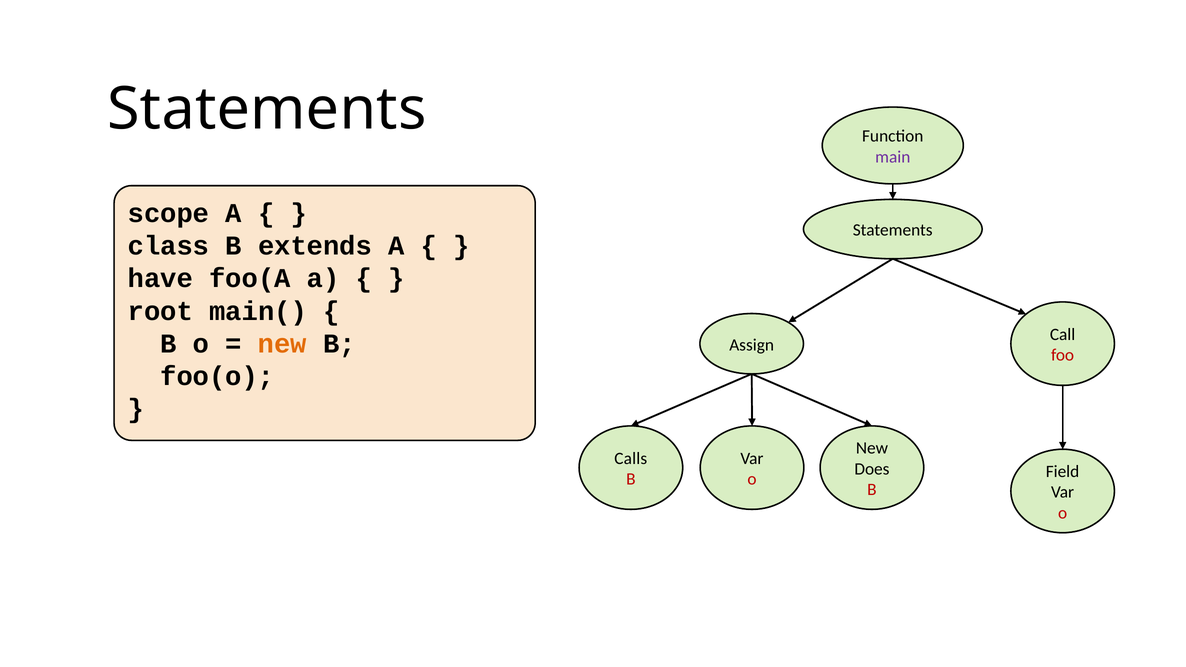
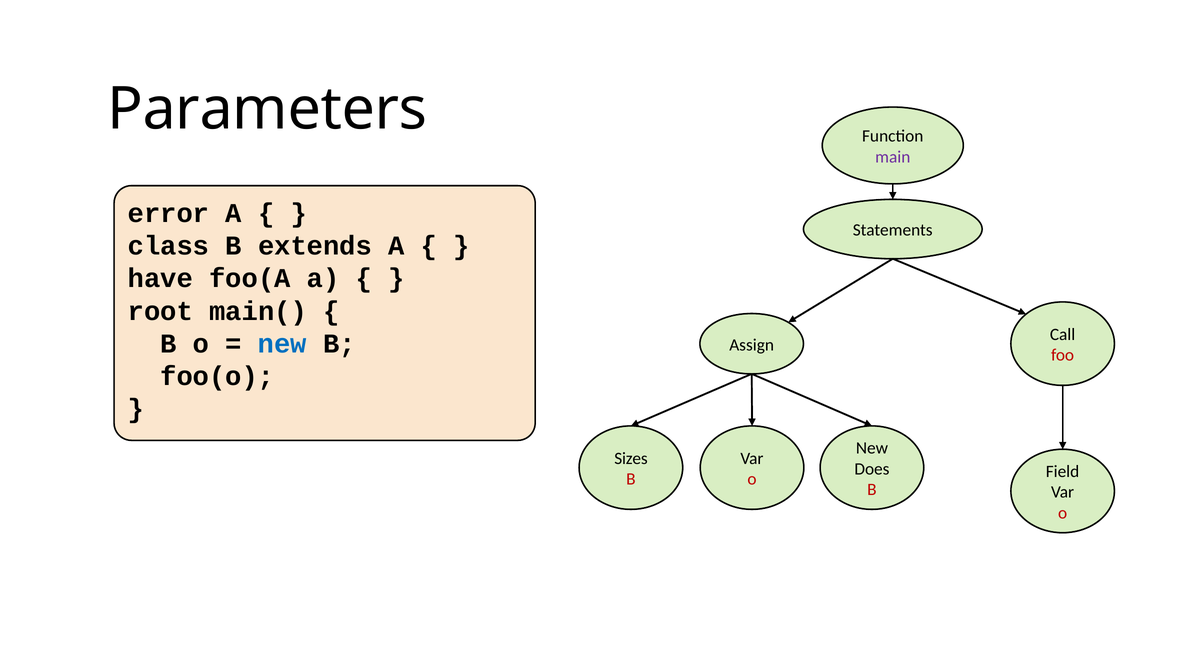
Statements: Statements -> Parameters (267, 109)
scope: scope -> error (169, 213)
new colour: orange -> blue (282, 344)
Calls: Calls -> Sizes (631, 459)
